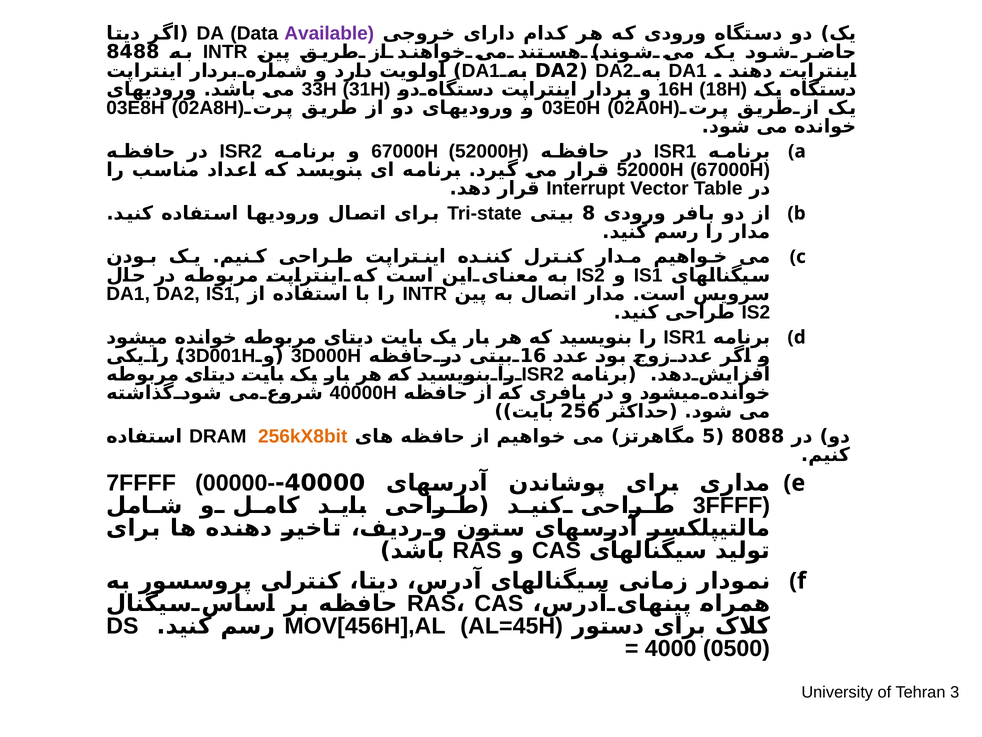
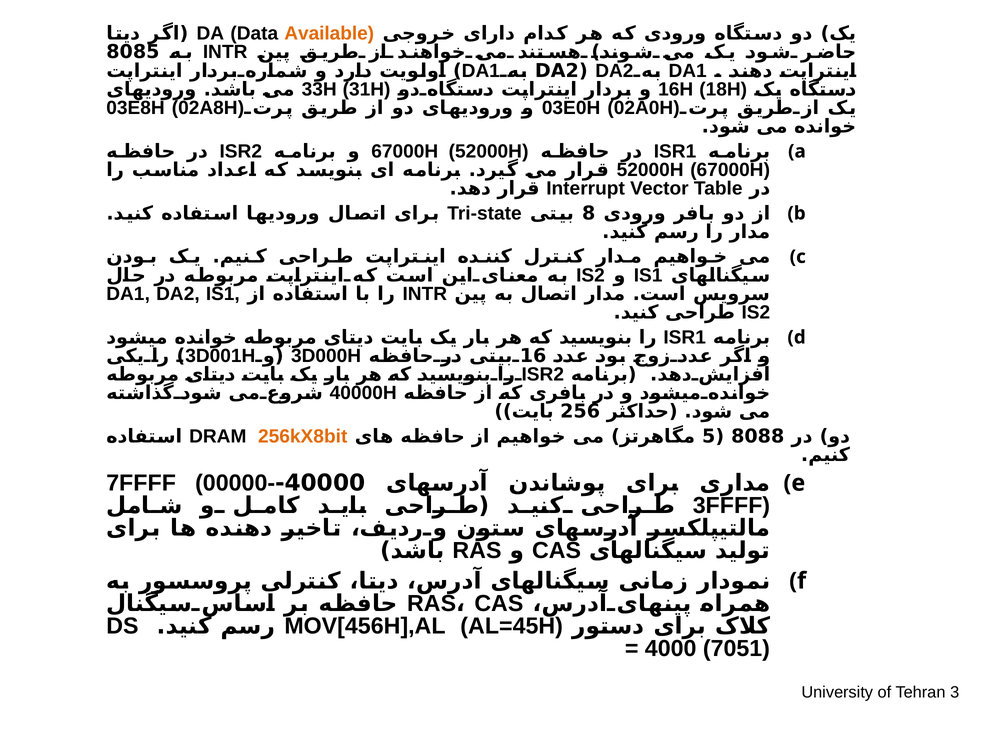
Available colour: purple -> orange (329, 34)
8488: 8488 -> 8085 (133, 52)
0500: 0500 -> 7051 (736, 648)
